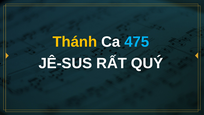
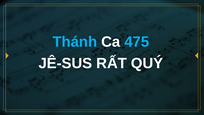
Thánh colour: yellow -> light blue (75, 42)
